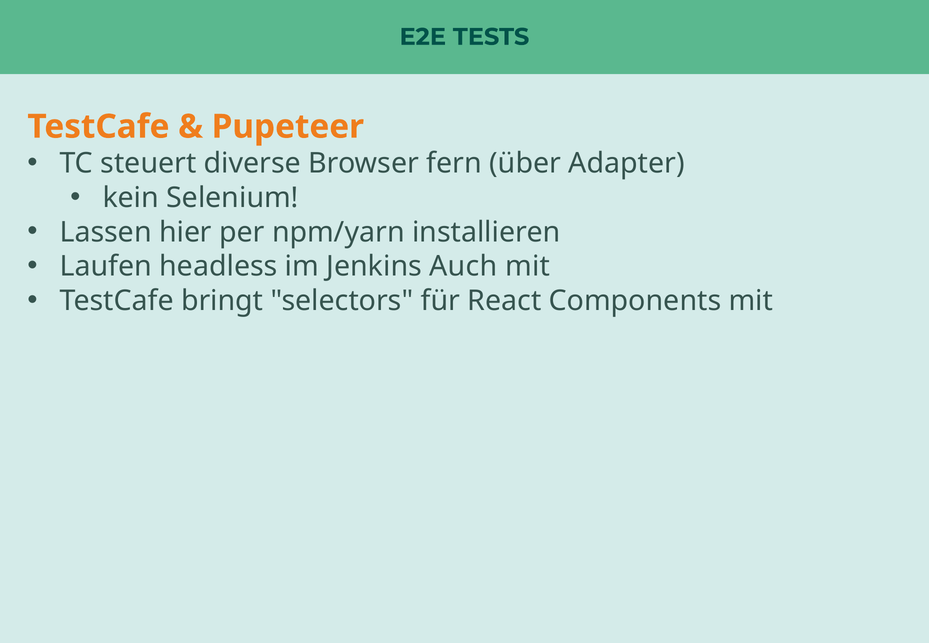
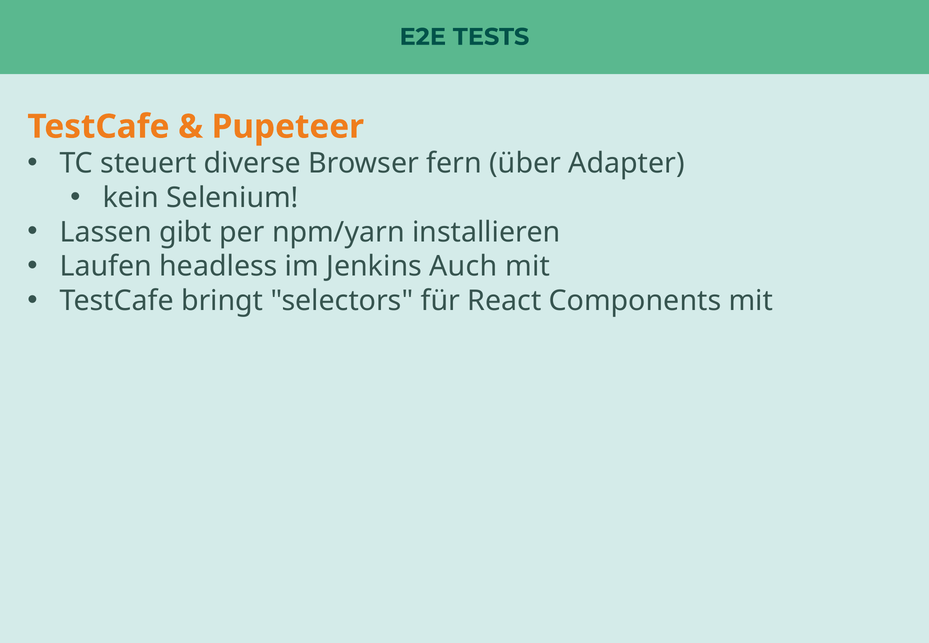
hier: hier -> gibt (186, 232)
